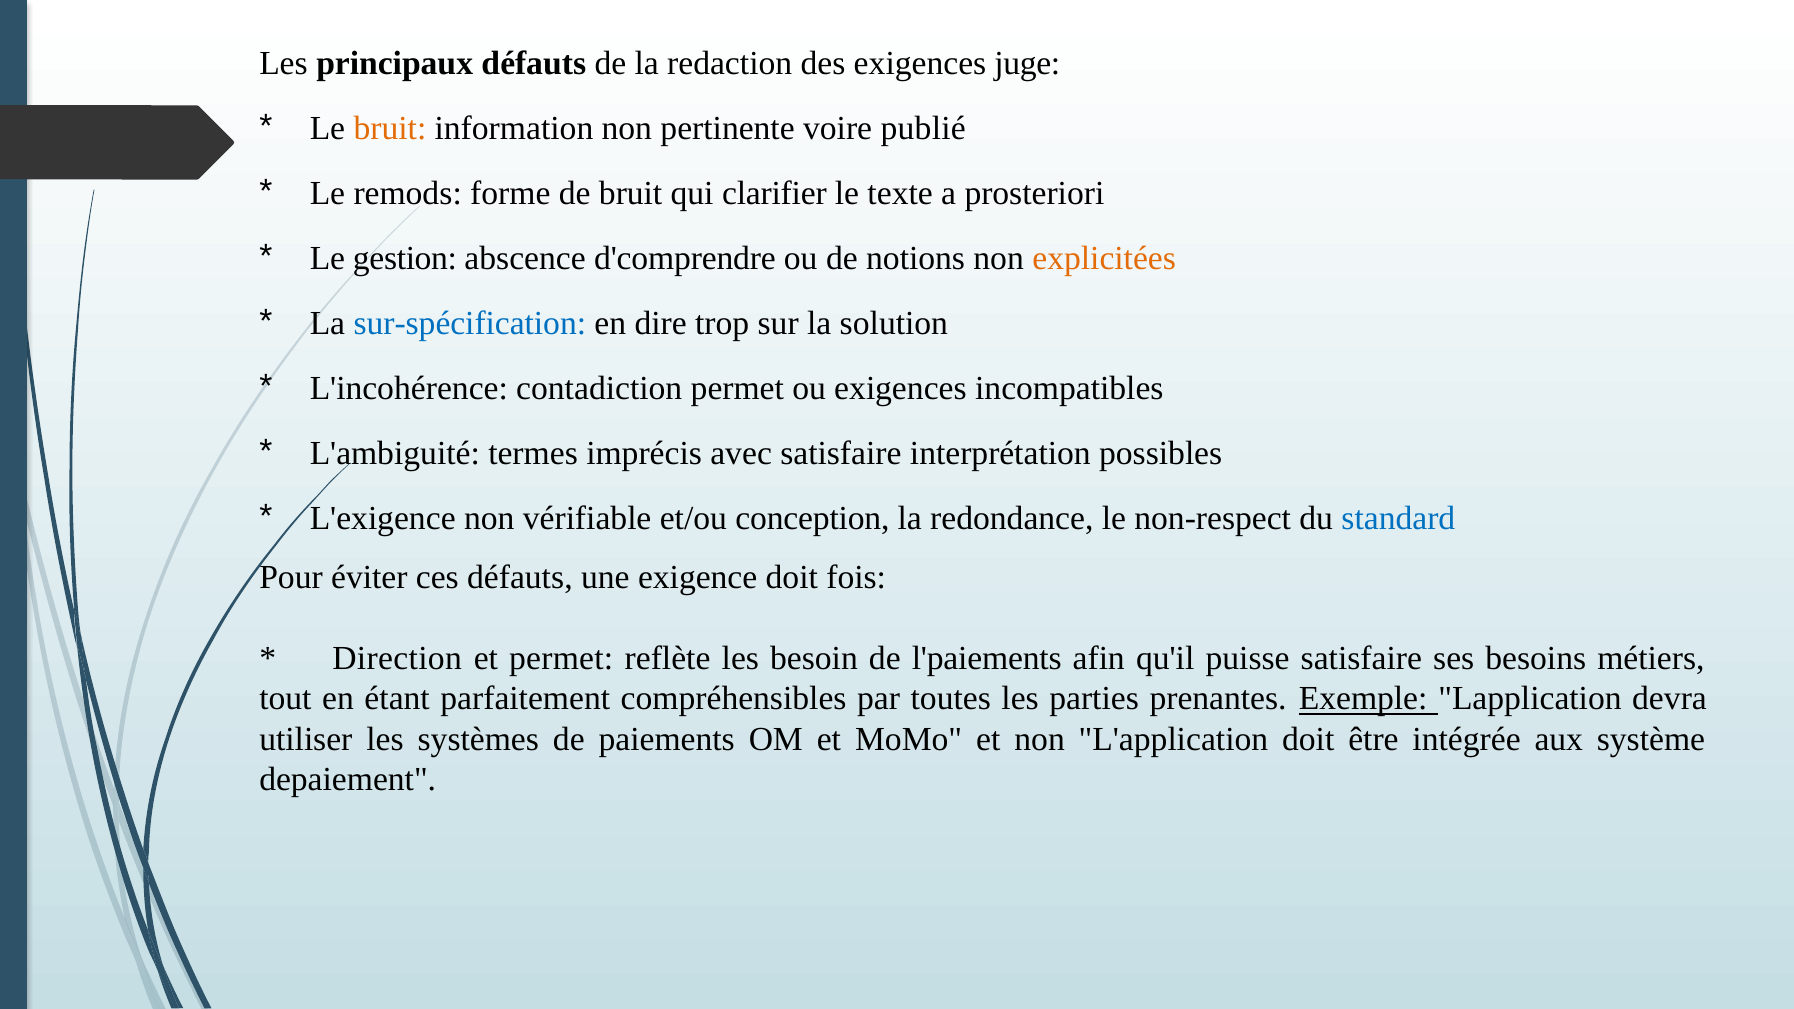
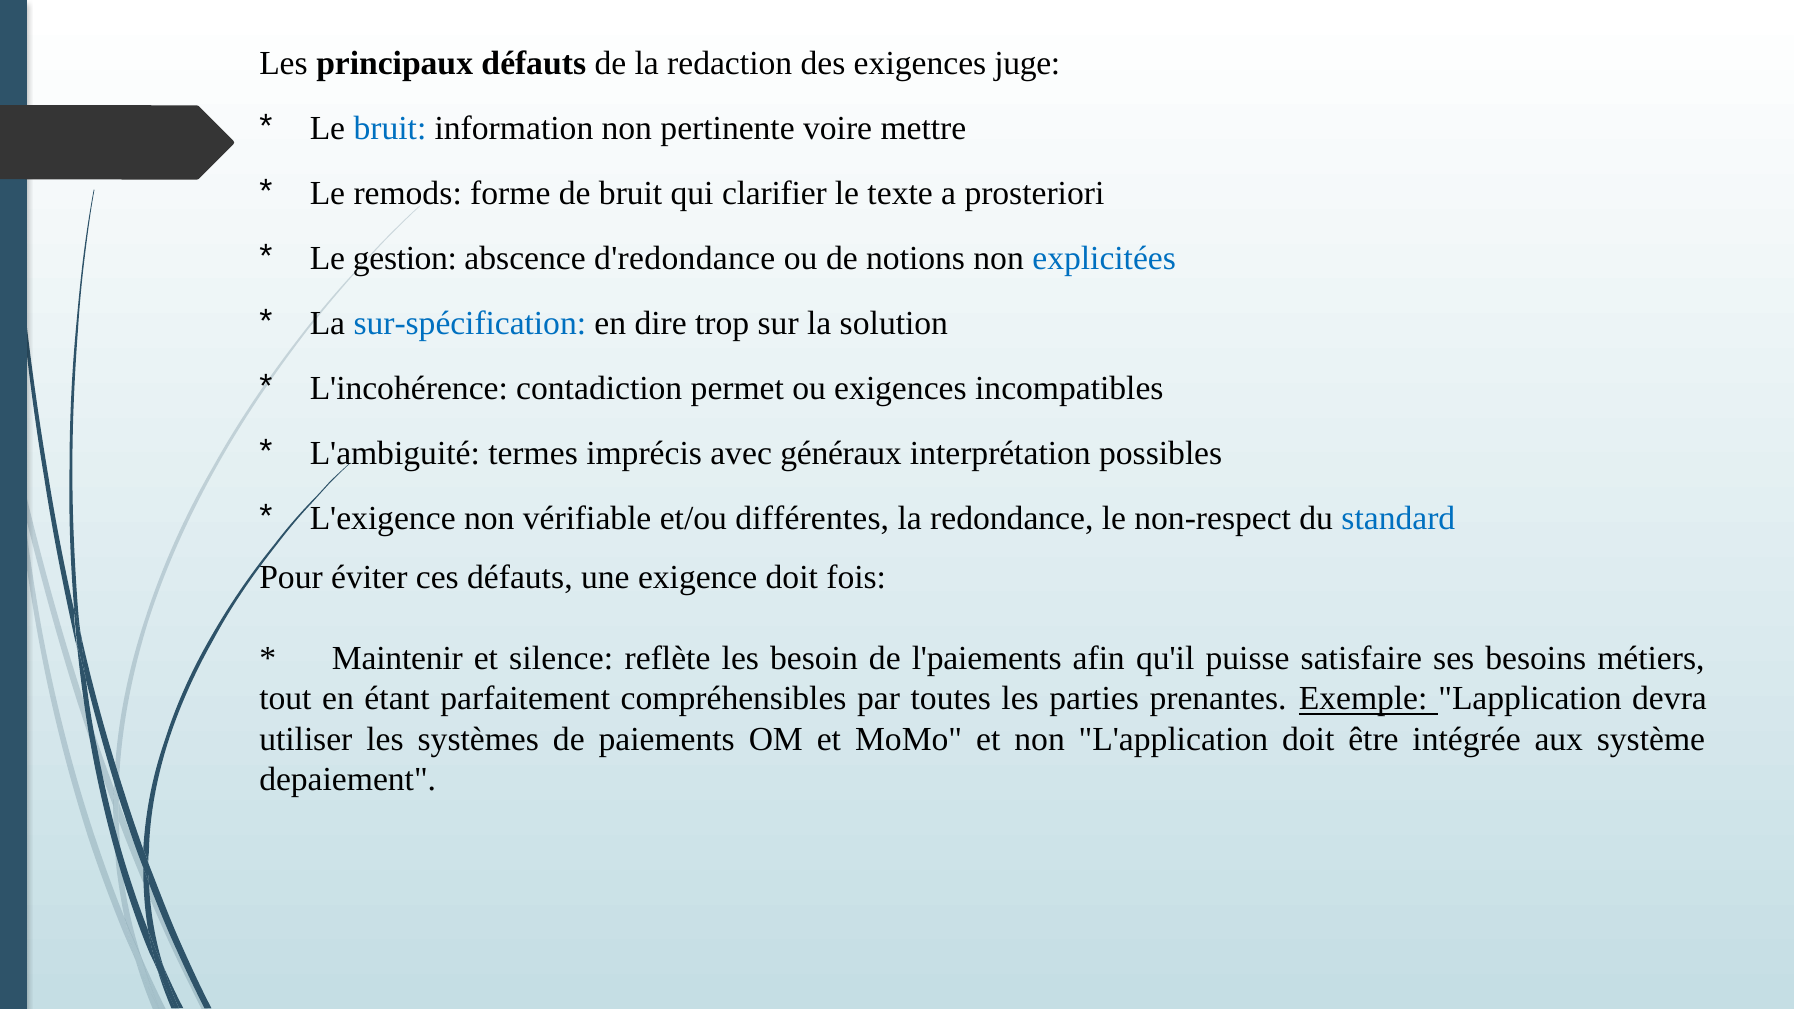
bruit colour: orange -> blue (390, 128)
publié: publié -> mettre (923, 128)
d'comprendre: d'comprendre -> d'redondance (685, 258)
explicitées colour: orange -> blue (1104, 258)
avec satisfaire: satisfaire -> généraux (841, 454)
conception: conception -> différentes (812, 519)
Direction: Direction -> Maintenir (397, 658)
et permet: permet -> silence (561, 658)
